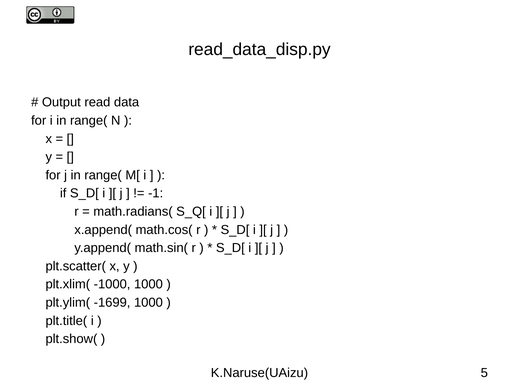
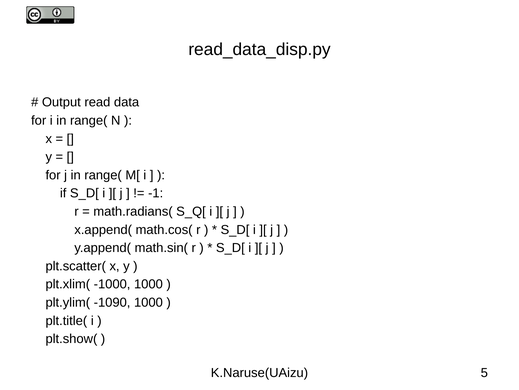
-1699: -1699 -> -1090 (112, 302)
